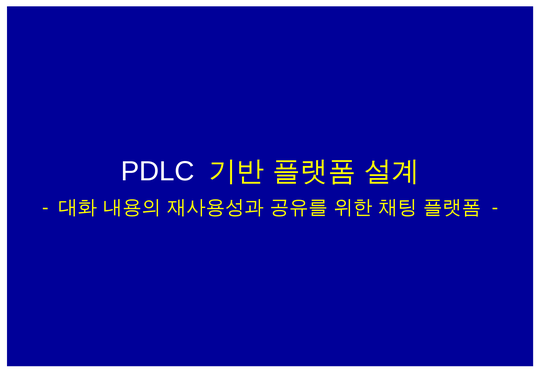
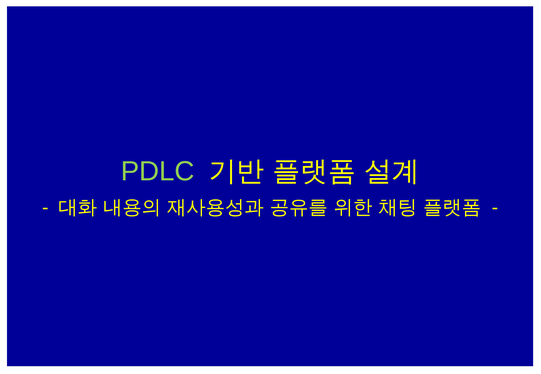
PDLC colour: white -> light green (158, 171)
